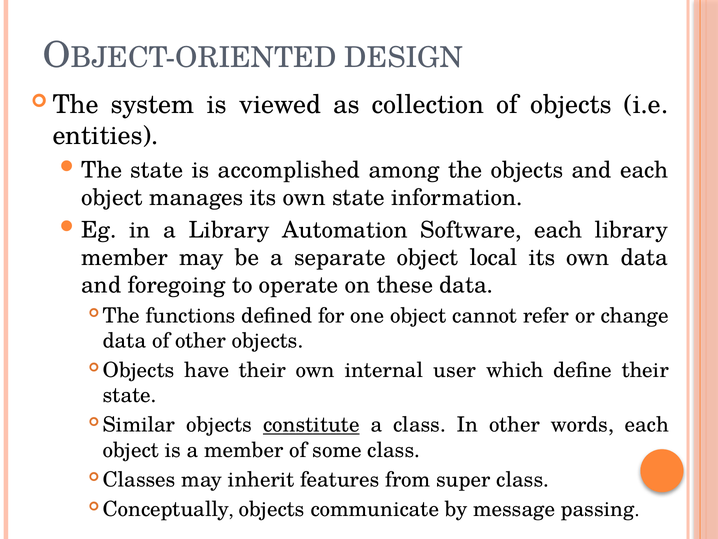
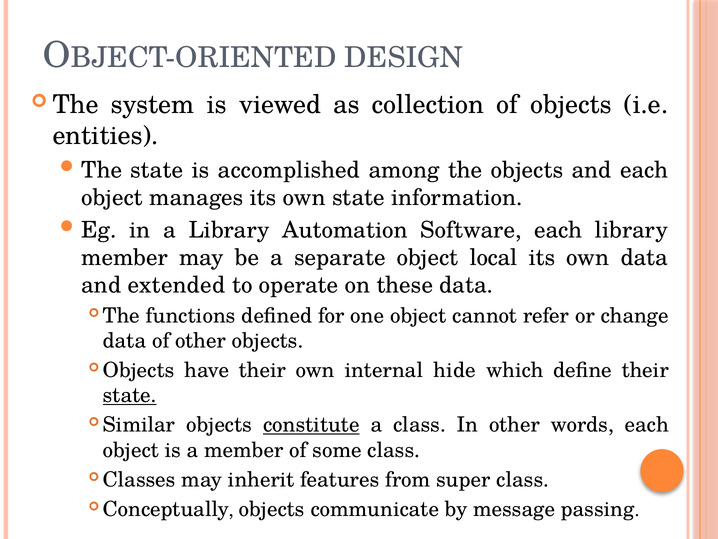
foregoing: foregoing -> extended (176, 285)
user: user -> hide (455, 370)
state underline: none -> present (130, 395)
